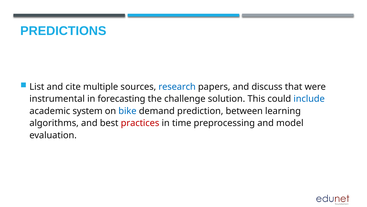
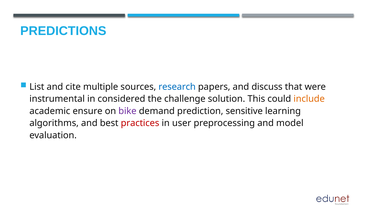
forecasting: forecasting -> considered (121, 99)
include colour: blue -> orange (309, 99)
system: system -> ensure (88, 111)
bike colour: blue -> purple (127, 111)
between: between -> sensitive (244, 111)
time: time -> user (182, 123)
